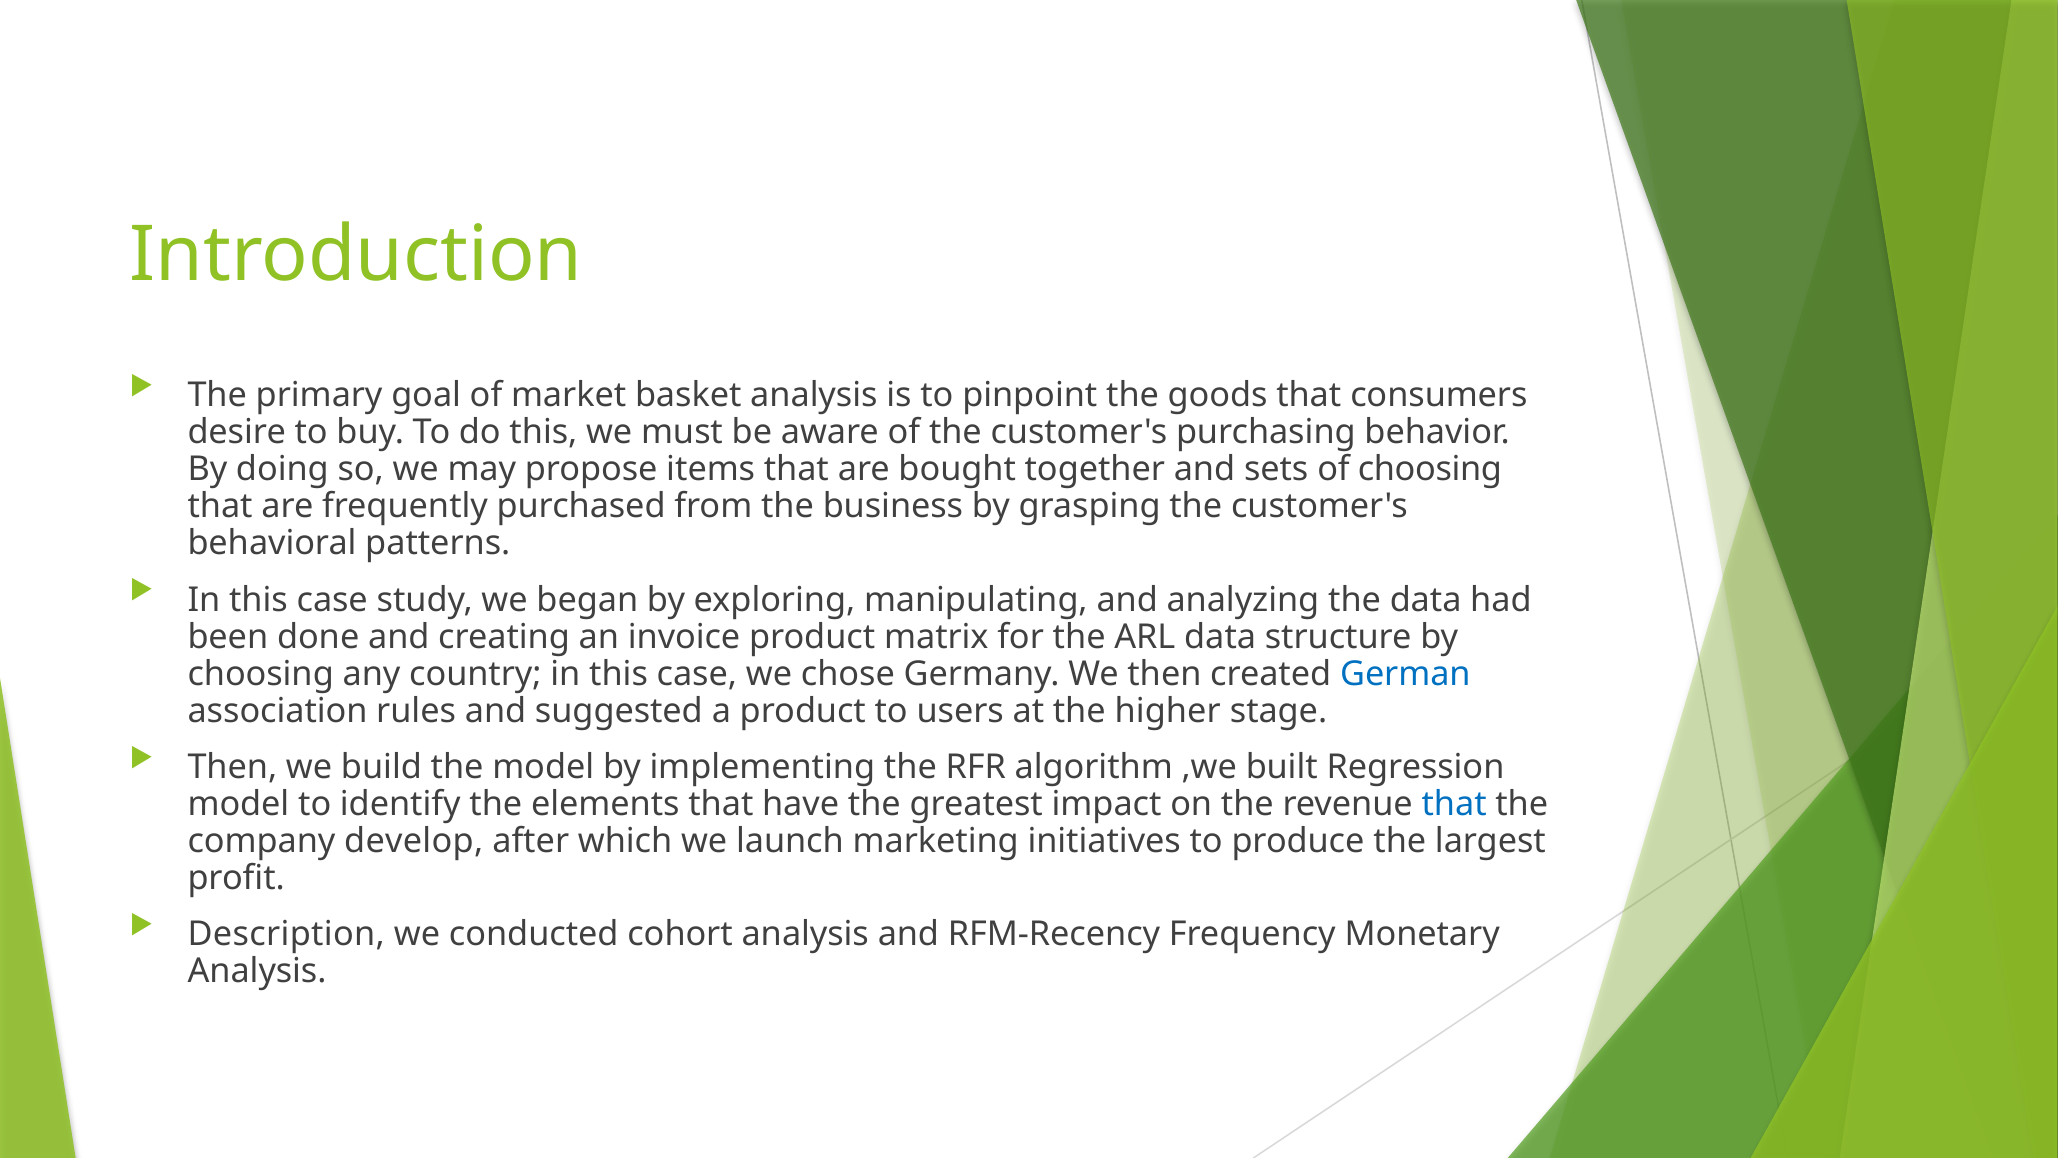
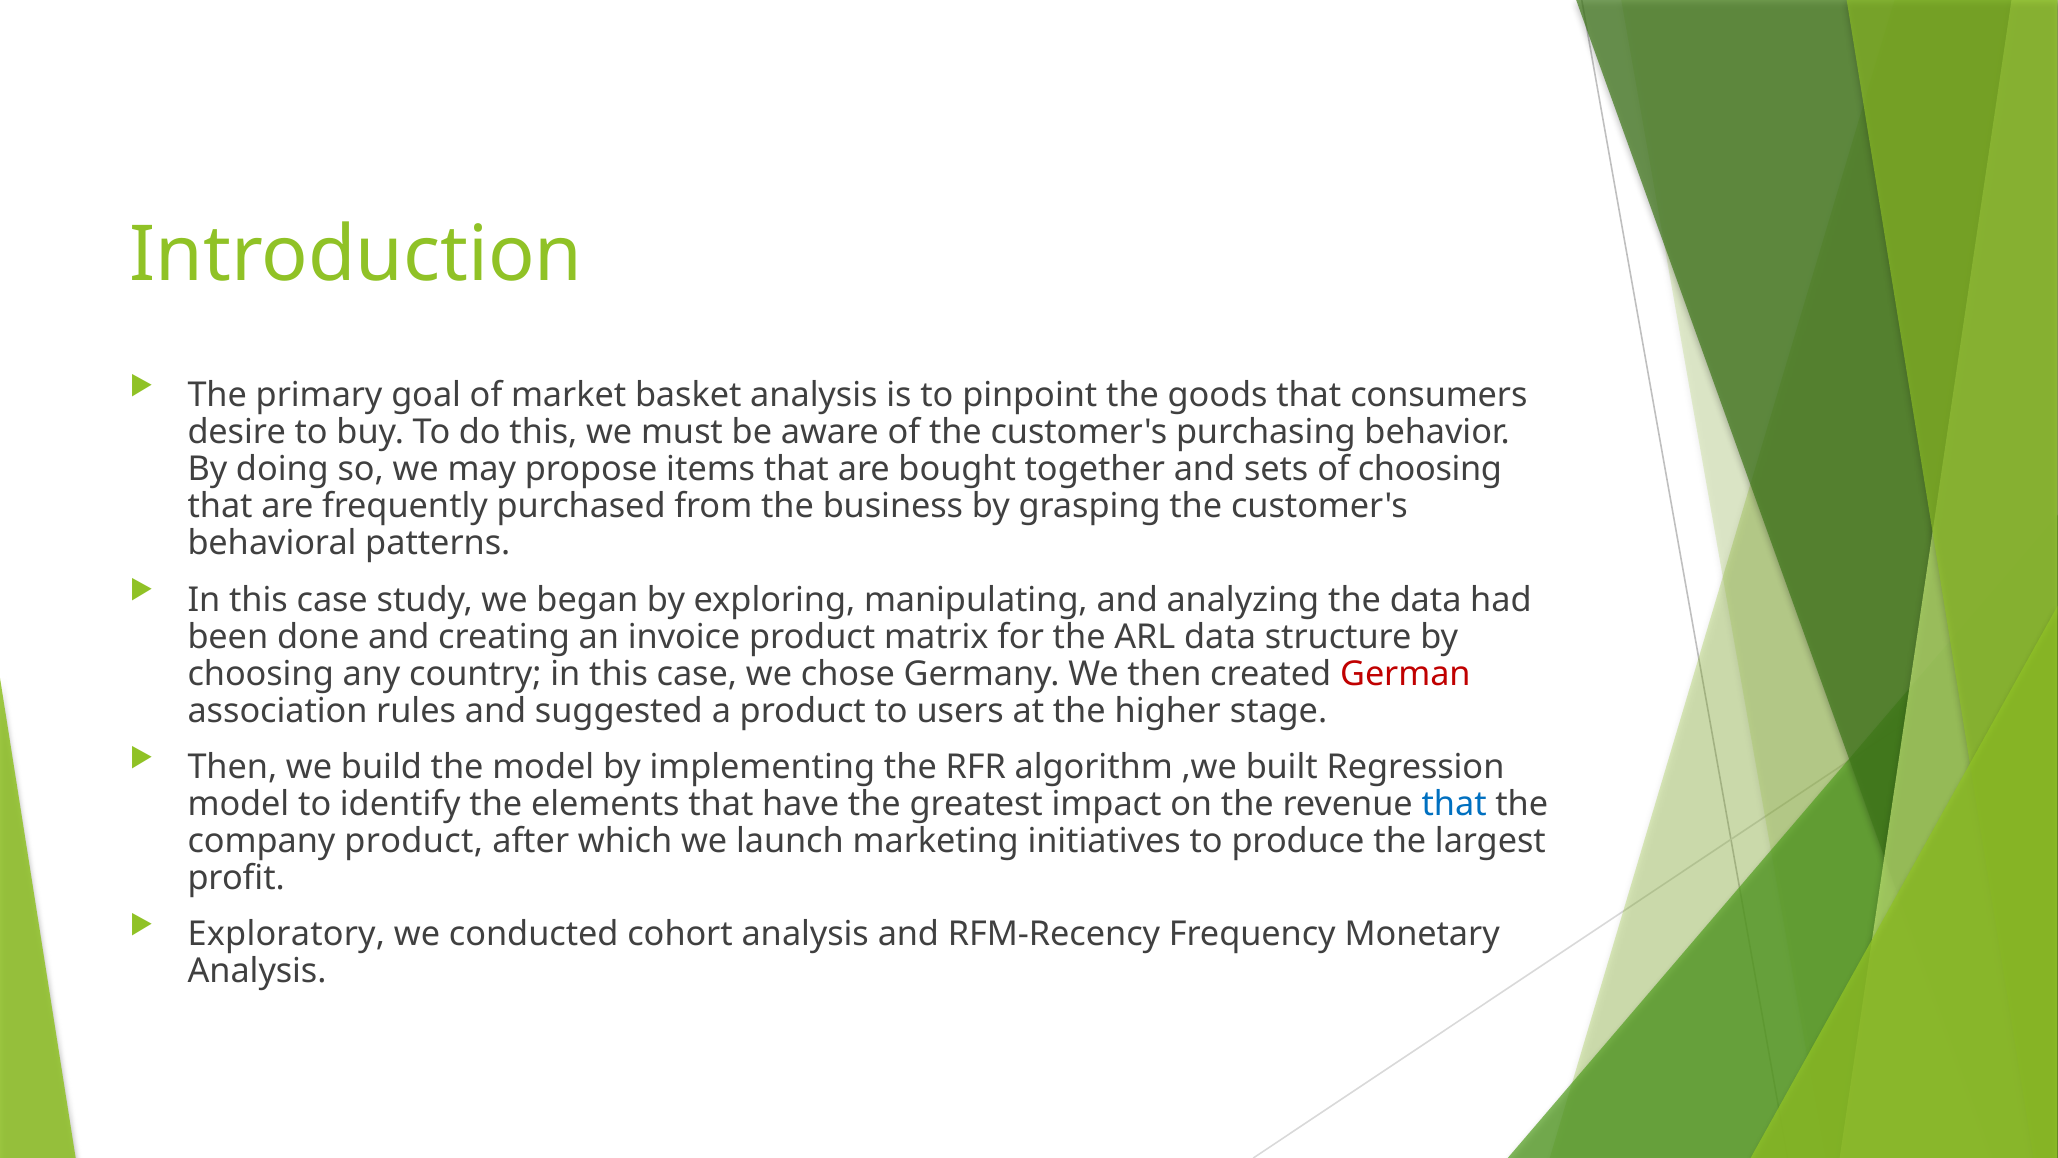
German colour: blue -> red (1405, 674)
company develop: develop -> product (414, 841)
Description: Description -> Exploratory (286, 934)
